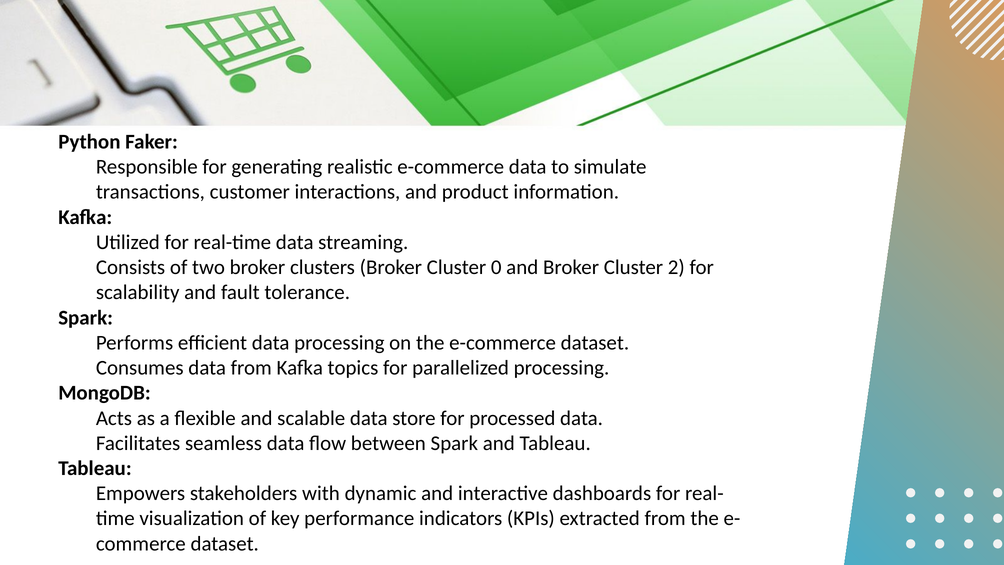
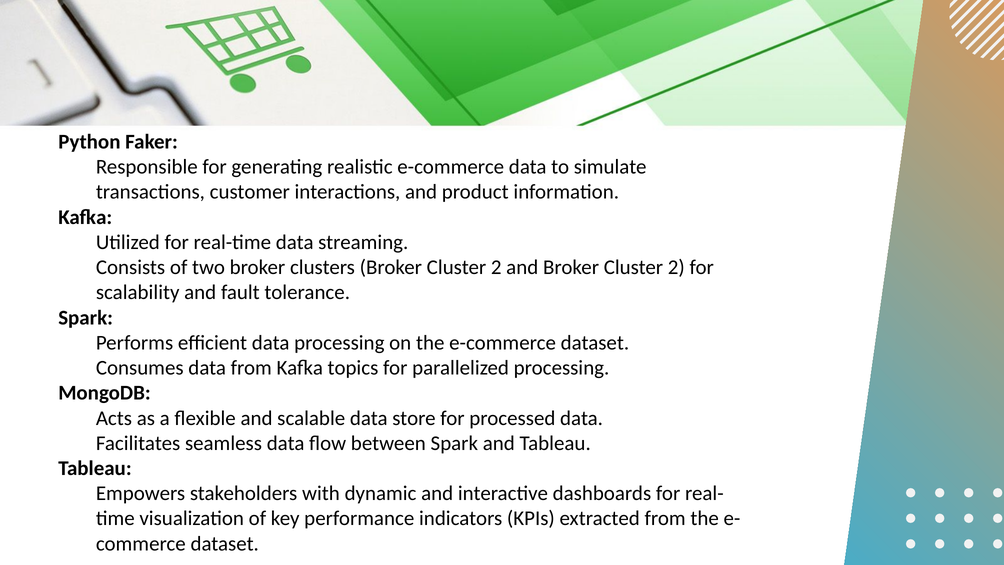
clusters Broker Cluster 0: 0 -> 2 (496, 267)
